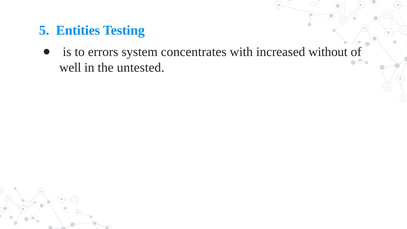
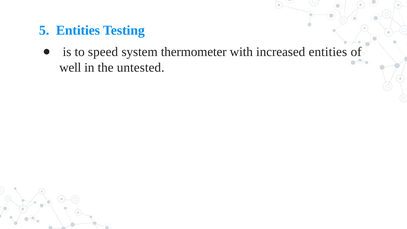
errors: errors -> speed (103, 52)
concentrates: concentrates -> thermometer (194, 52)
increased without: without -> entities (328, 52)
